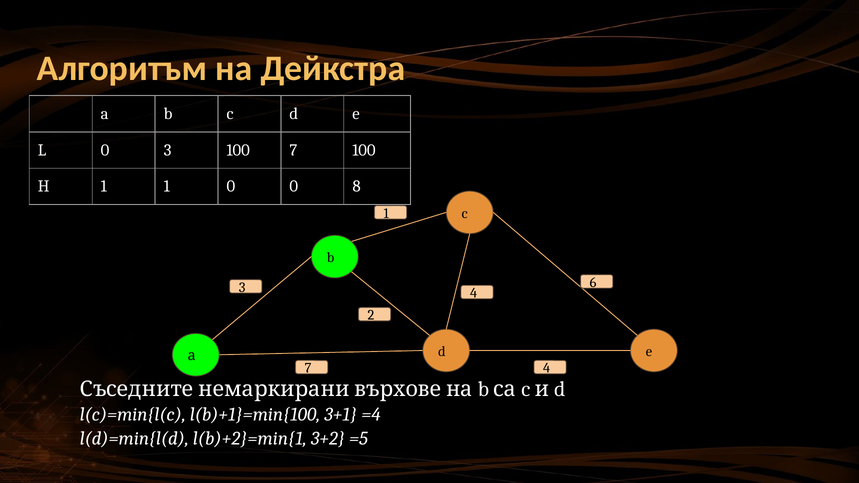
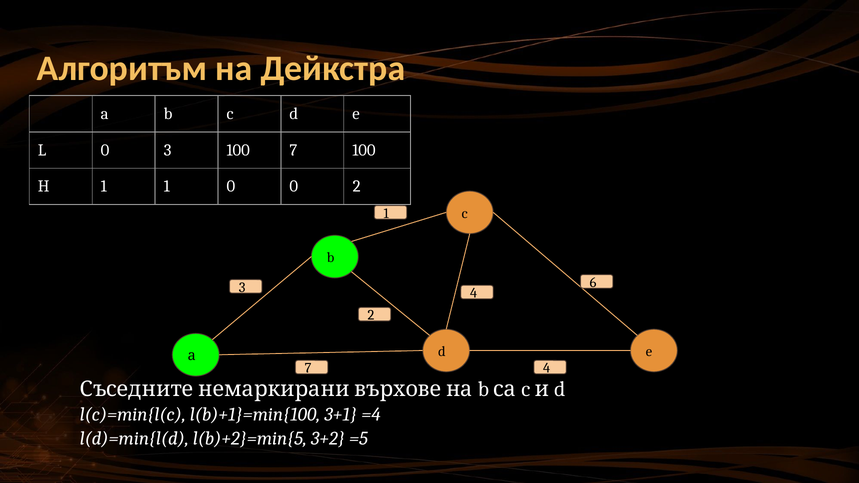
0 8: 8 -> 2 (357, 186)
l(b)+2}=min{1: l(b)+2}=min{1 -> l(b)+2}=min{5 (250, 439)
